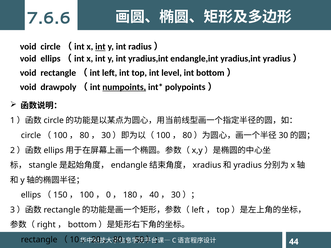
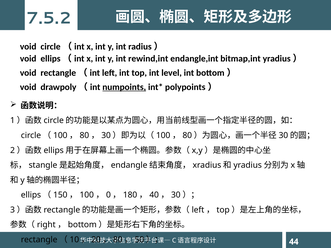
7.6.6: 7.6.6 -> 7.5.2 (49, 18)
int underline: present -> none (100, 47)
int yradius,int: yradius,int -> rewind,int (148, 59)
endangle,int yradius,int: yradius,int -> bitmap,int (241, 59)
